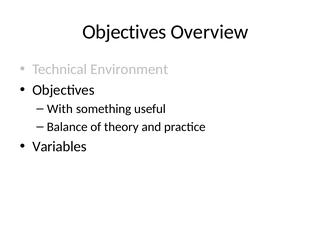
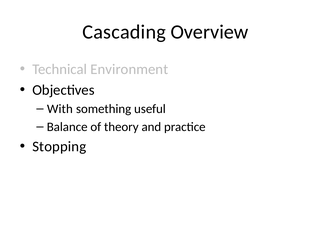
Objectives: Objectives -> Cascading (124, 32)
Variables: Variables -> Stopping (59, 147)
